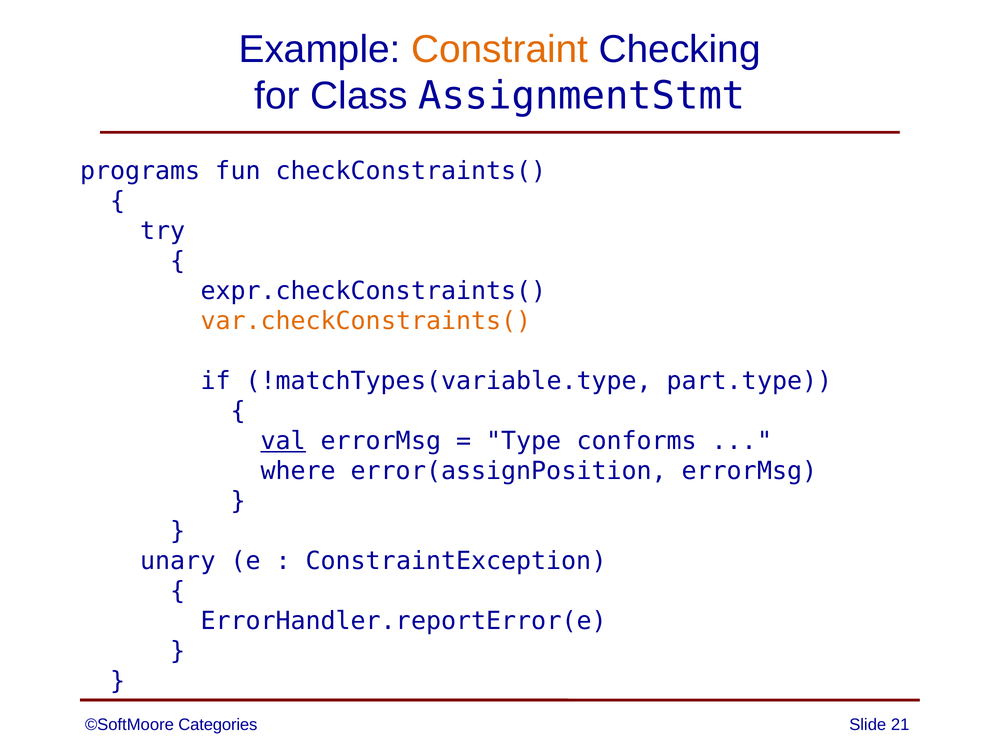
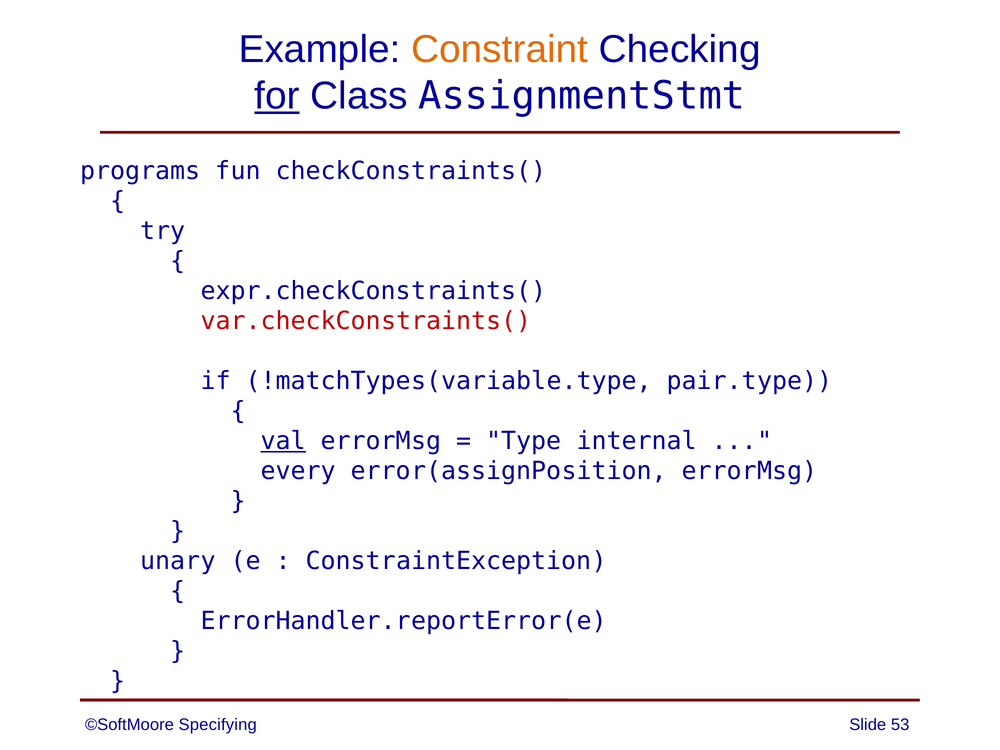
for underline: none -> present (277, 96)
var.checkConstraints( colour: orange -> red (366, 321)
part.type: part.type -> pair.type (750, 381)
conforms: conforms -> internal (637, 441)
where: where -> every (298, 471)
Categories: Categories -> Specifying (218, 725)
21: 21 -> 53 (900, 725)
